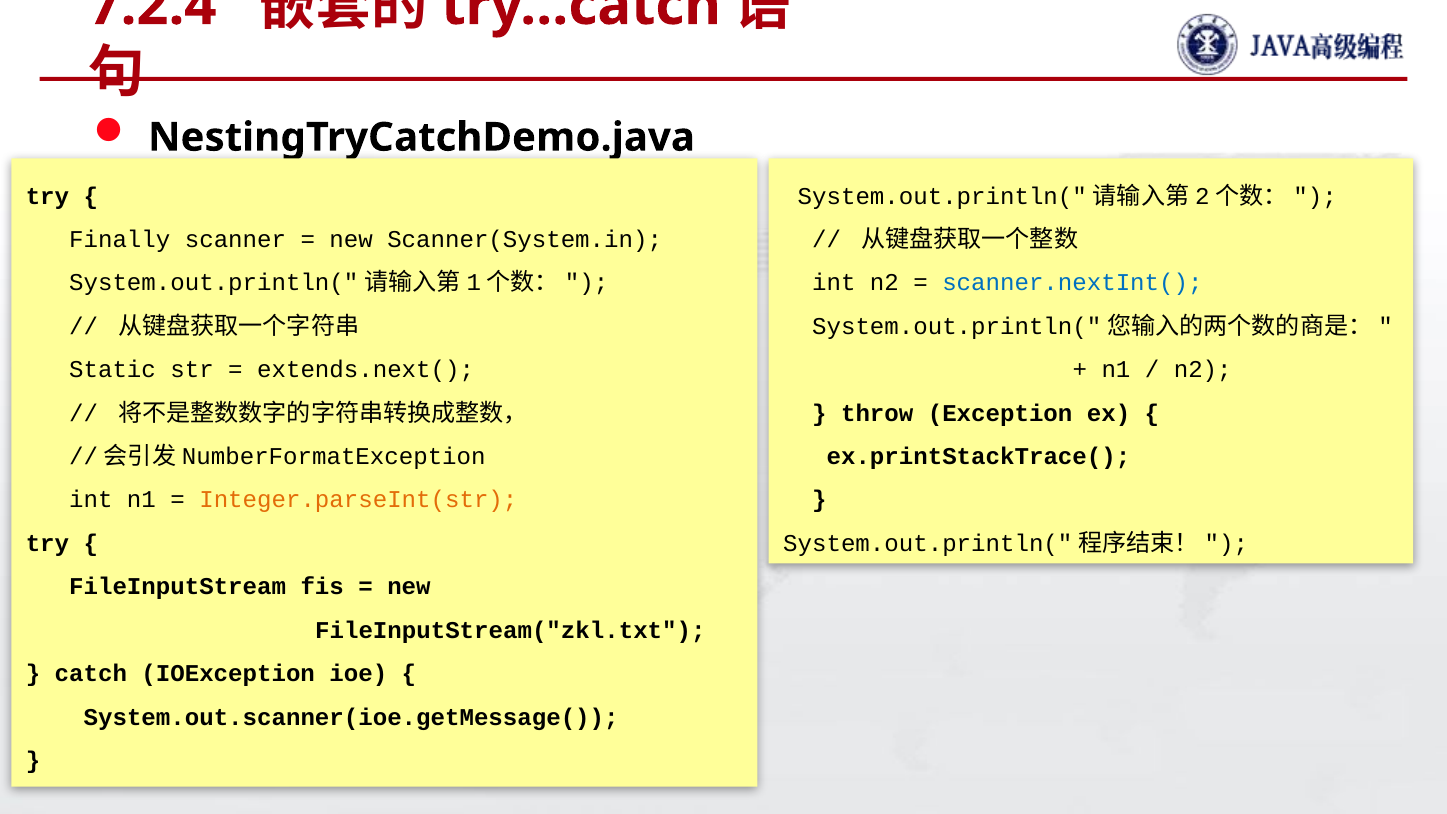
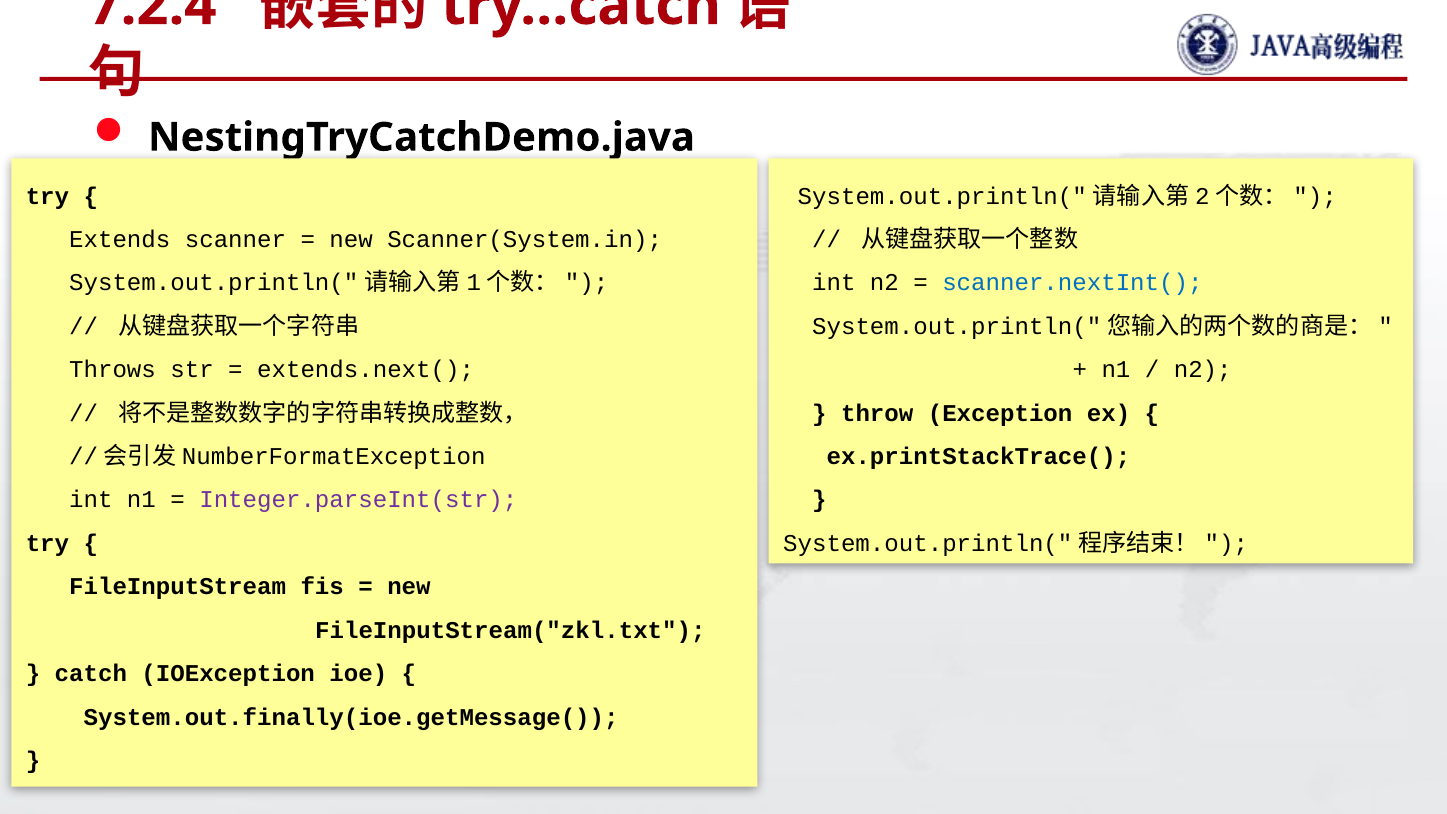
Finally: Finally -> Extends (120, 240)
Static: Static -> Throws (113, 370)
Integer.parseInt(str colour: orange -> purple (358, 500)
System.out.scanner(ioe.getMessage(: System.out.scanner(ioe.getMessage( -> System.out.finally(ioe.getMessage( (351, 717)
